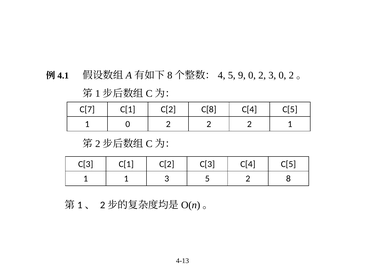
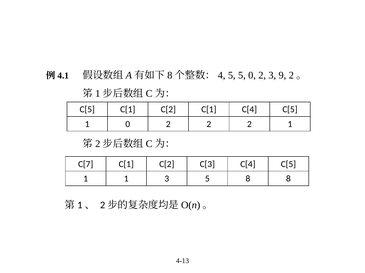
5 9: 9 -> 5 (242, 76)
3 0: 0 -> 9 (282, 76)
C[7: C[7 -> C[5 (87, 110)
C[2 C[8: C[8 -> C[1 (209, 110)
C[3: C[3 -> C[7 (86, 165)
5 2: 2 -> 8 (248, 179)
